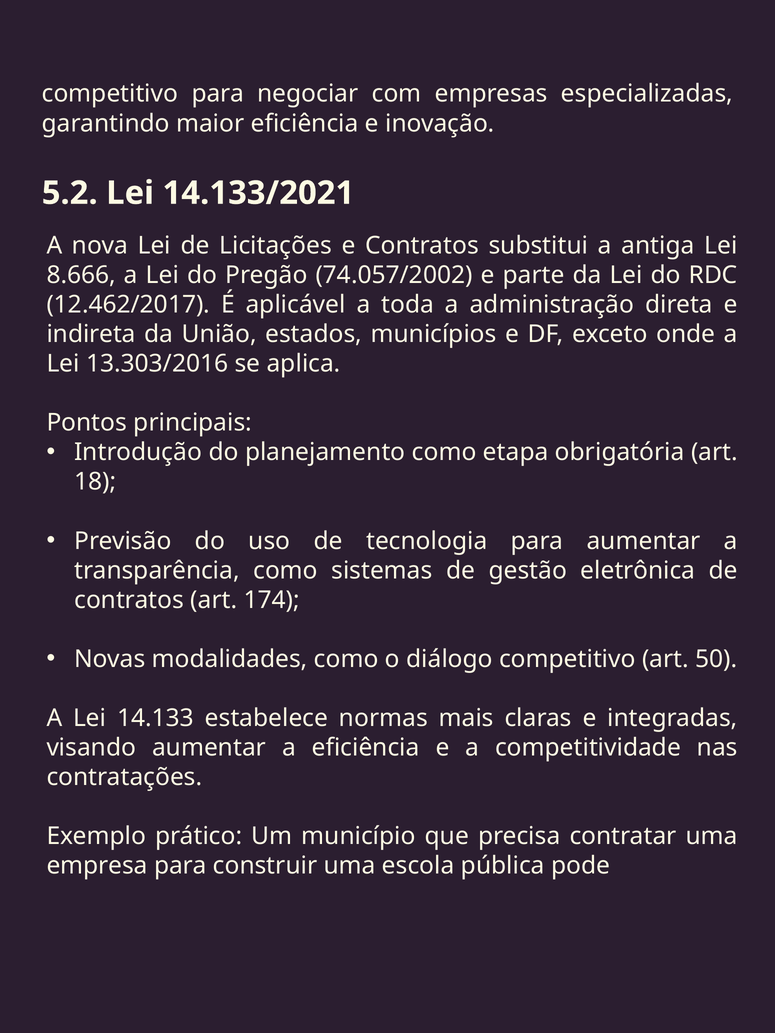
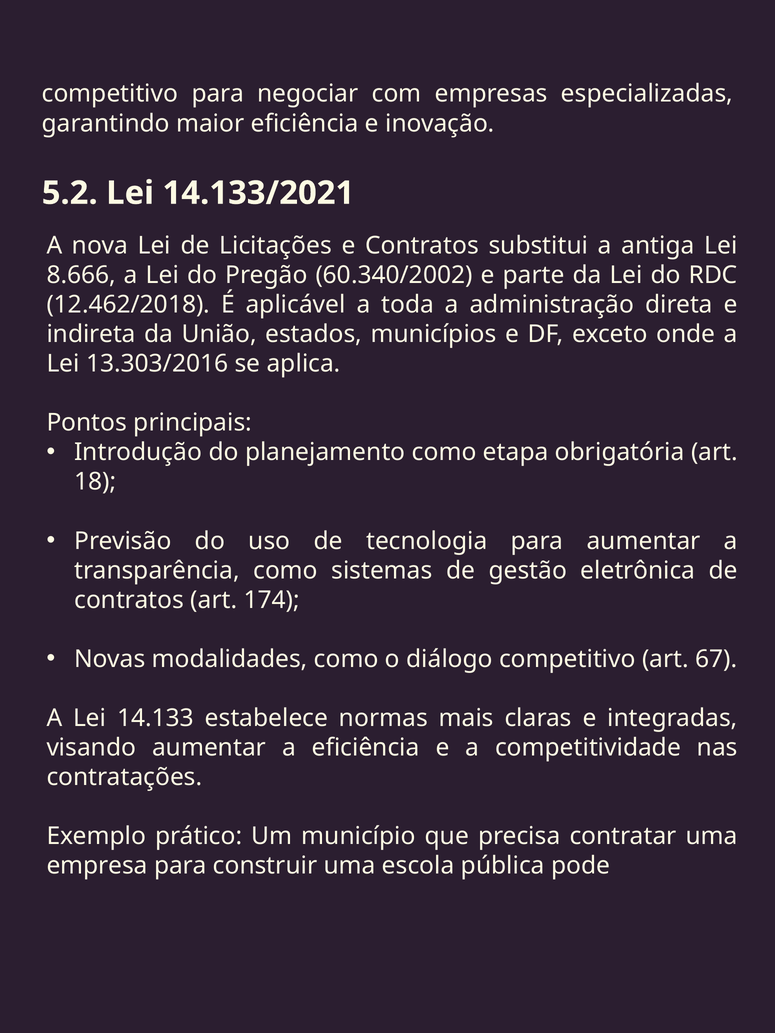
74.057/2002: 74.057/2002 -> 60.340/2002 (394, 275)
12.462/2017: 12.462/2017 -> 12.462/2018 (128, 305)
50: 50 -> 67 (716, 659)
